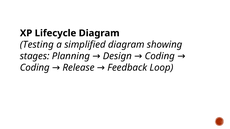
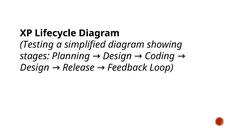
Coding: Coding -> Design (35, 68)
